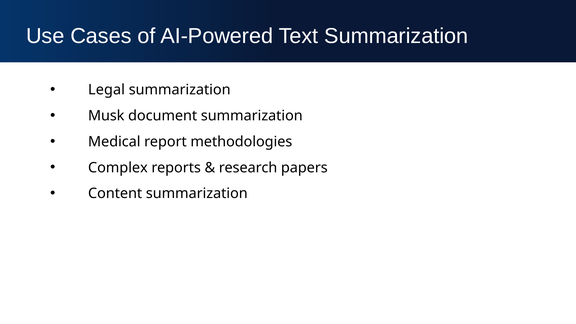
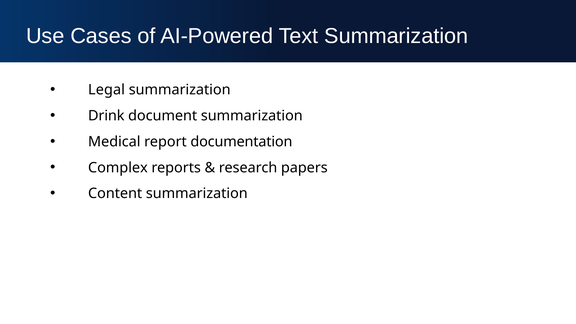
Musk: Musk -> Drink (106, 116)
methodologies: methodologies -> documentation (241, 142)
